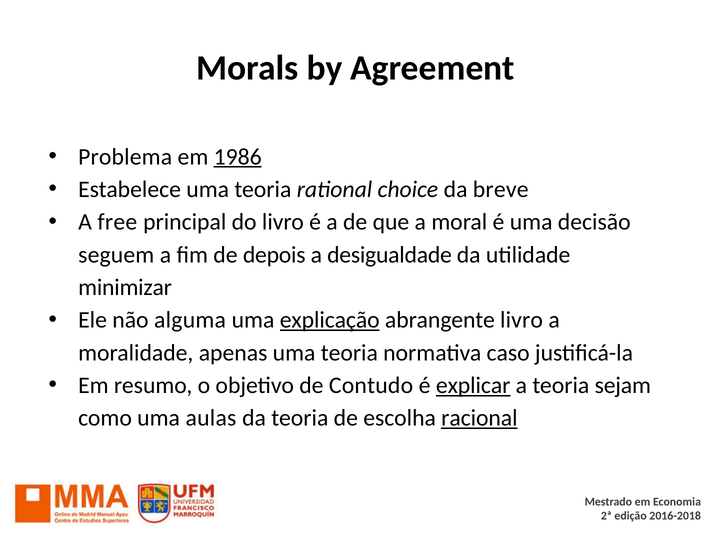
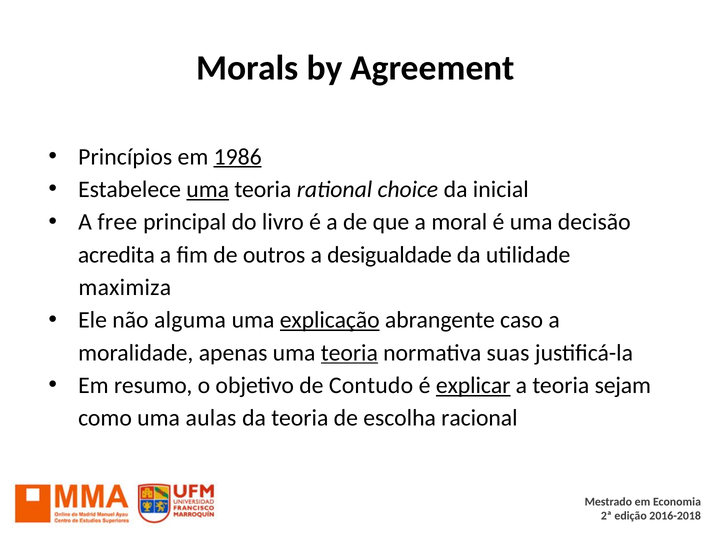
Problema: Problema -> Princípios (125, 157)
uma underline: none -> present (208, 189)
breve: breve -> inicial (501, 189)
seguem: seguem -> acredita (116, 255)
depois: depois -> outros (274, 255)
minimizar: minimizar -> maximiza (125, 288)
abrangente livro: livro -> caso (522, 320)
teoria underline: none -> present (349, 353)
caso: caso -> suas (508, 353)
racional underline: present -> none (479, 418)
